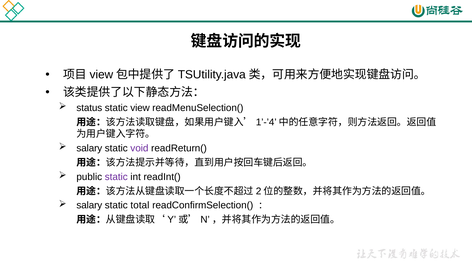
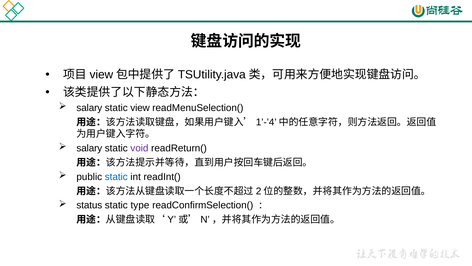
status: status -> salary (89, 108)
static colour: purple -> blue (116, 177)
salary: salary -> status (89, 205)
total: total -> type (140, 205)
